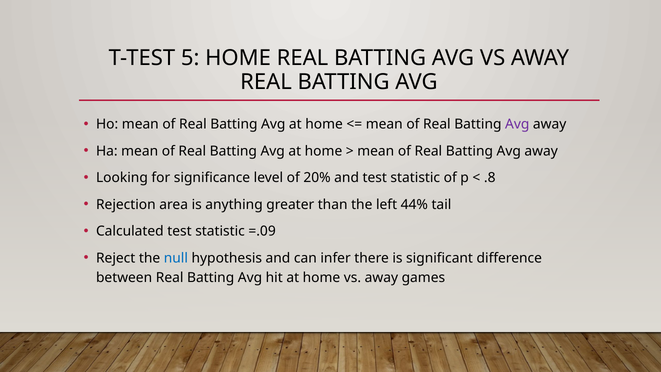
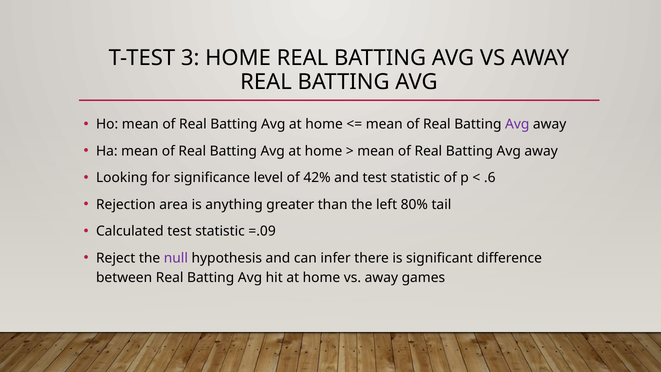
5: 5 -> 3 (190, 58)
20%: 20% -> 42% (317, 178)
.8: .8 -> .6 (490, 178)
44%: 44% -> 80% (414, 204)
null colour: blue -> purple (176, 258)
